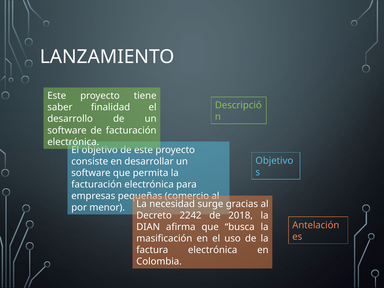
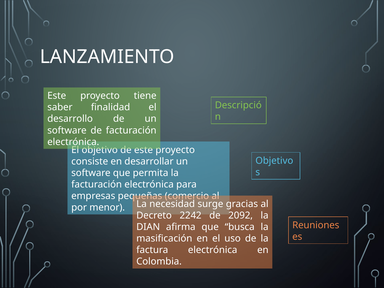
2018: 2018 -> 2092 (241, 215)
Antelación: Antelación -> Reuniones (316, 225)
